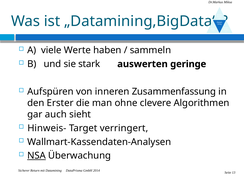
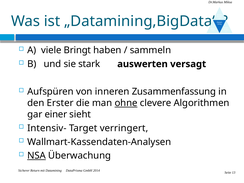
Werte: Werte -> Bringt (77, 50)
geringe: geringe -> versagt (188, 64)
ohne underline: none -> present (126, 103)
auch: auch -> einer (56, 114)
Hinweis-: Hinweis- -> Intensiv- (47, 128)
